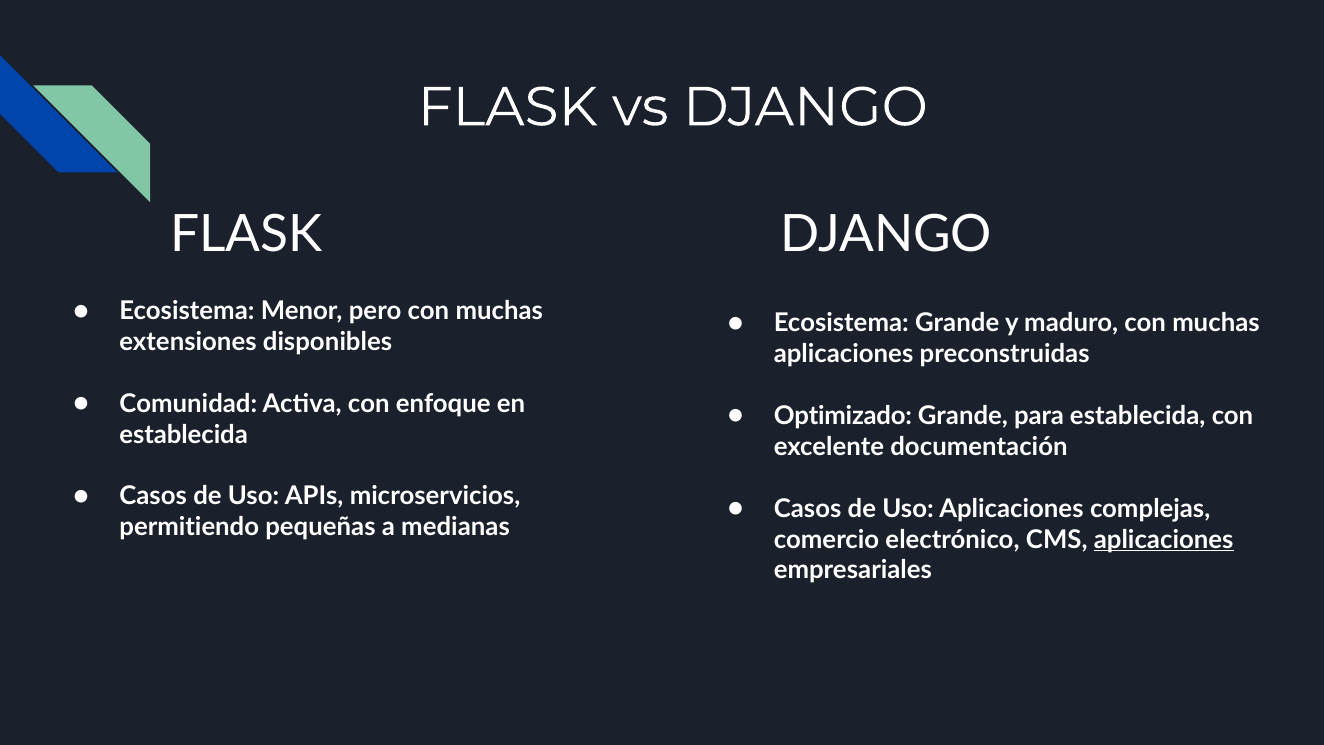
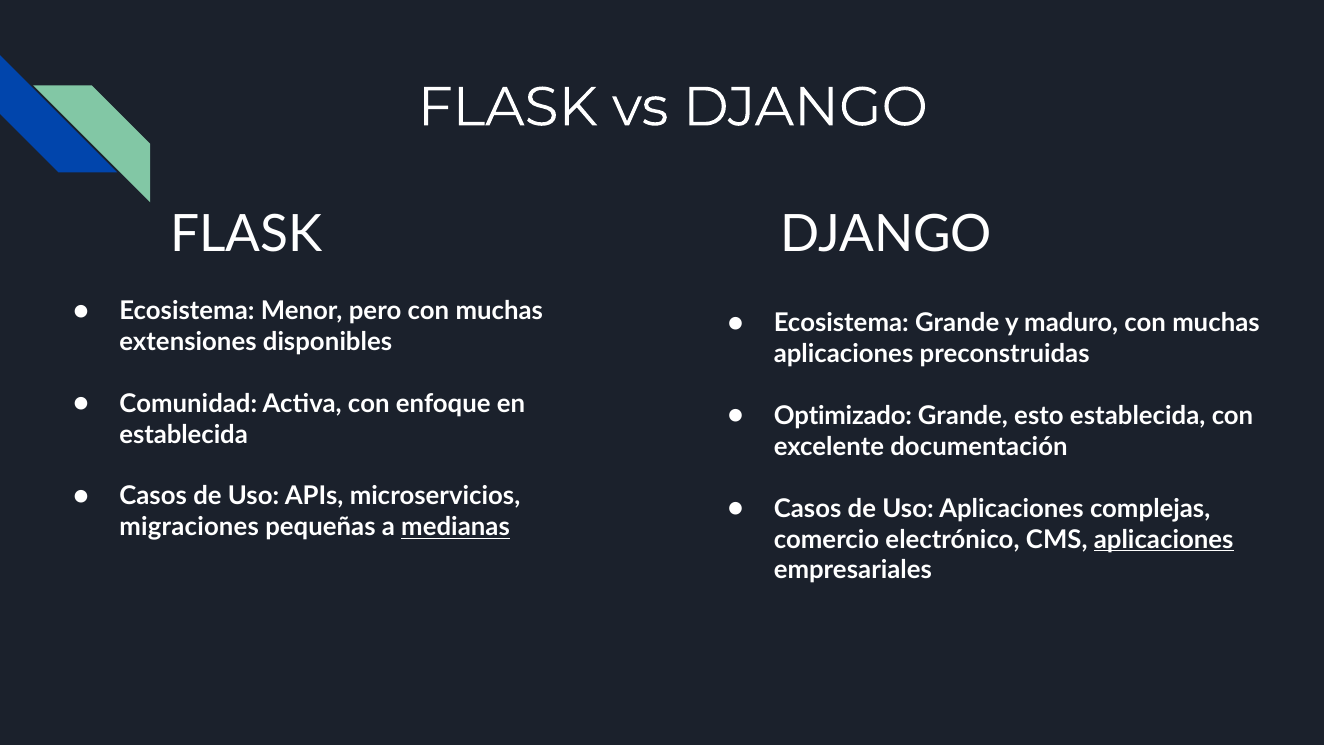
para: para -> esto (1039, 416)
permitiendo: permitiendo -> migraciones (189, 527)
medianas underline: none -> present (456, 527)
